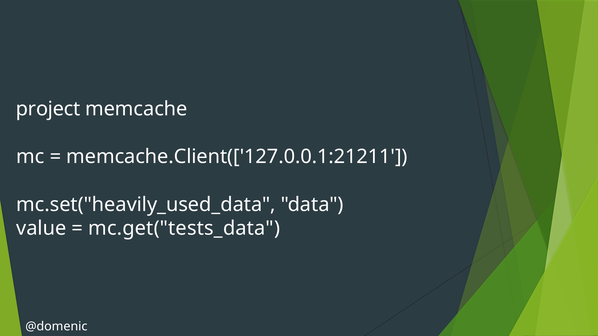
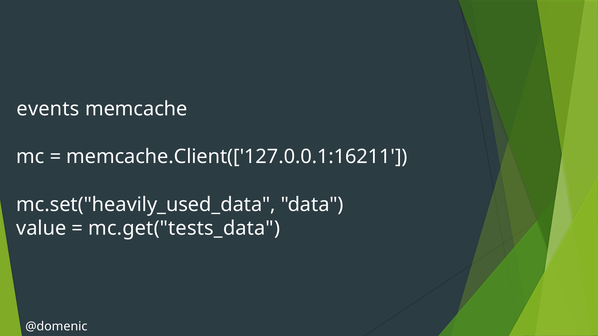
project: project -> events (48, 109)
memcache.Client(['127.0.0.1:21211: memcache.Client(['127.0.0.1:21211 -> memcache.Client(['127.0.0.1:16211 (237, 157)
